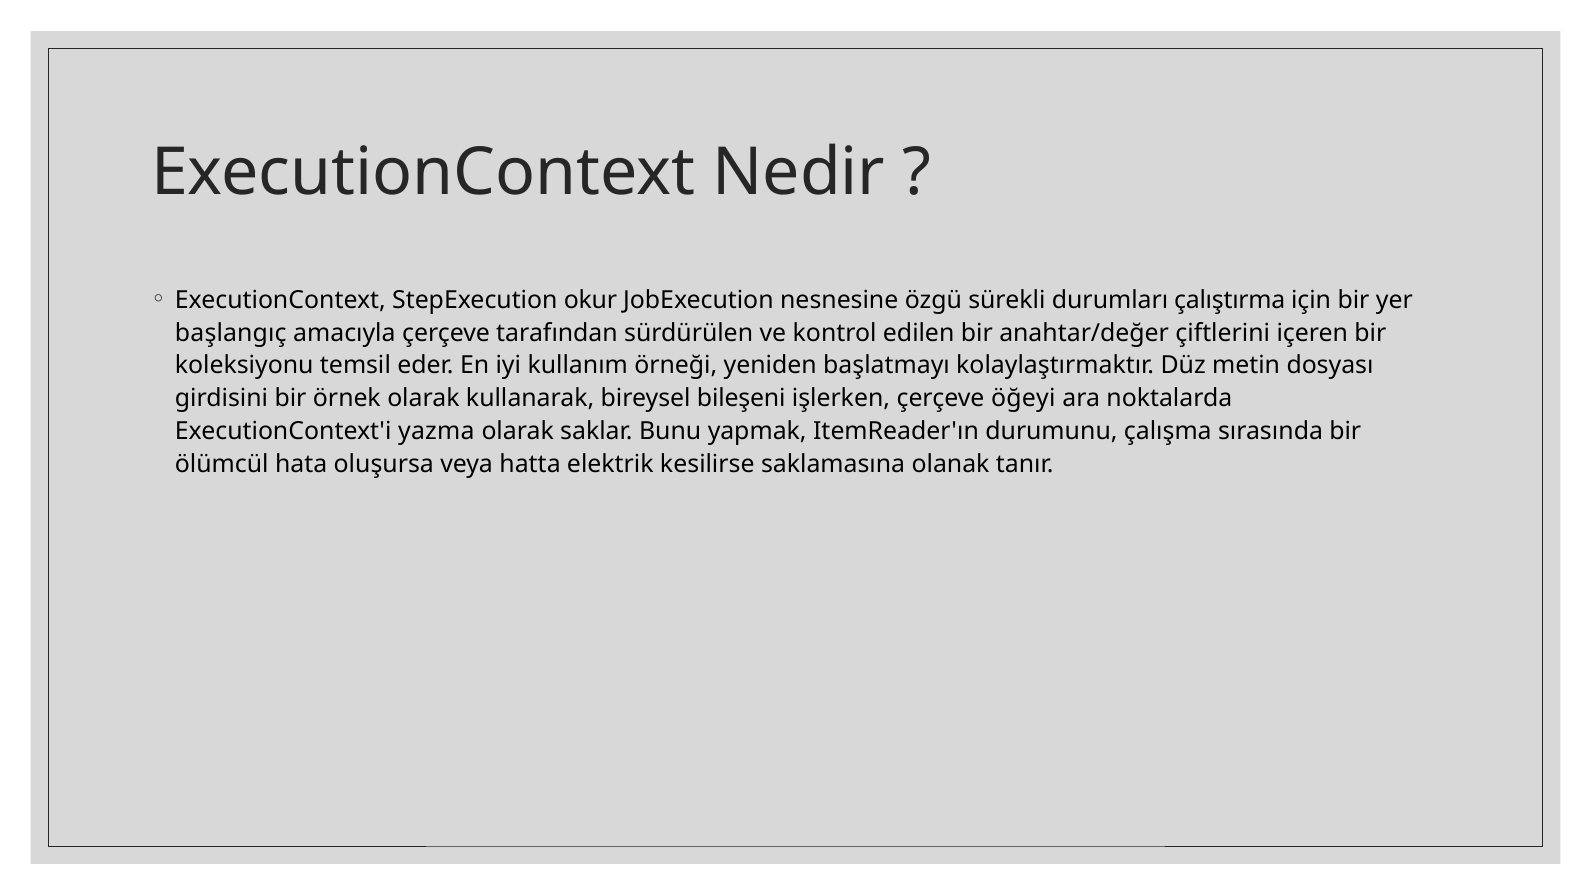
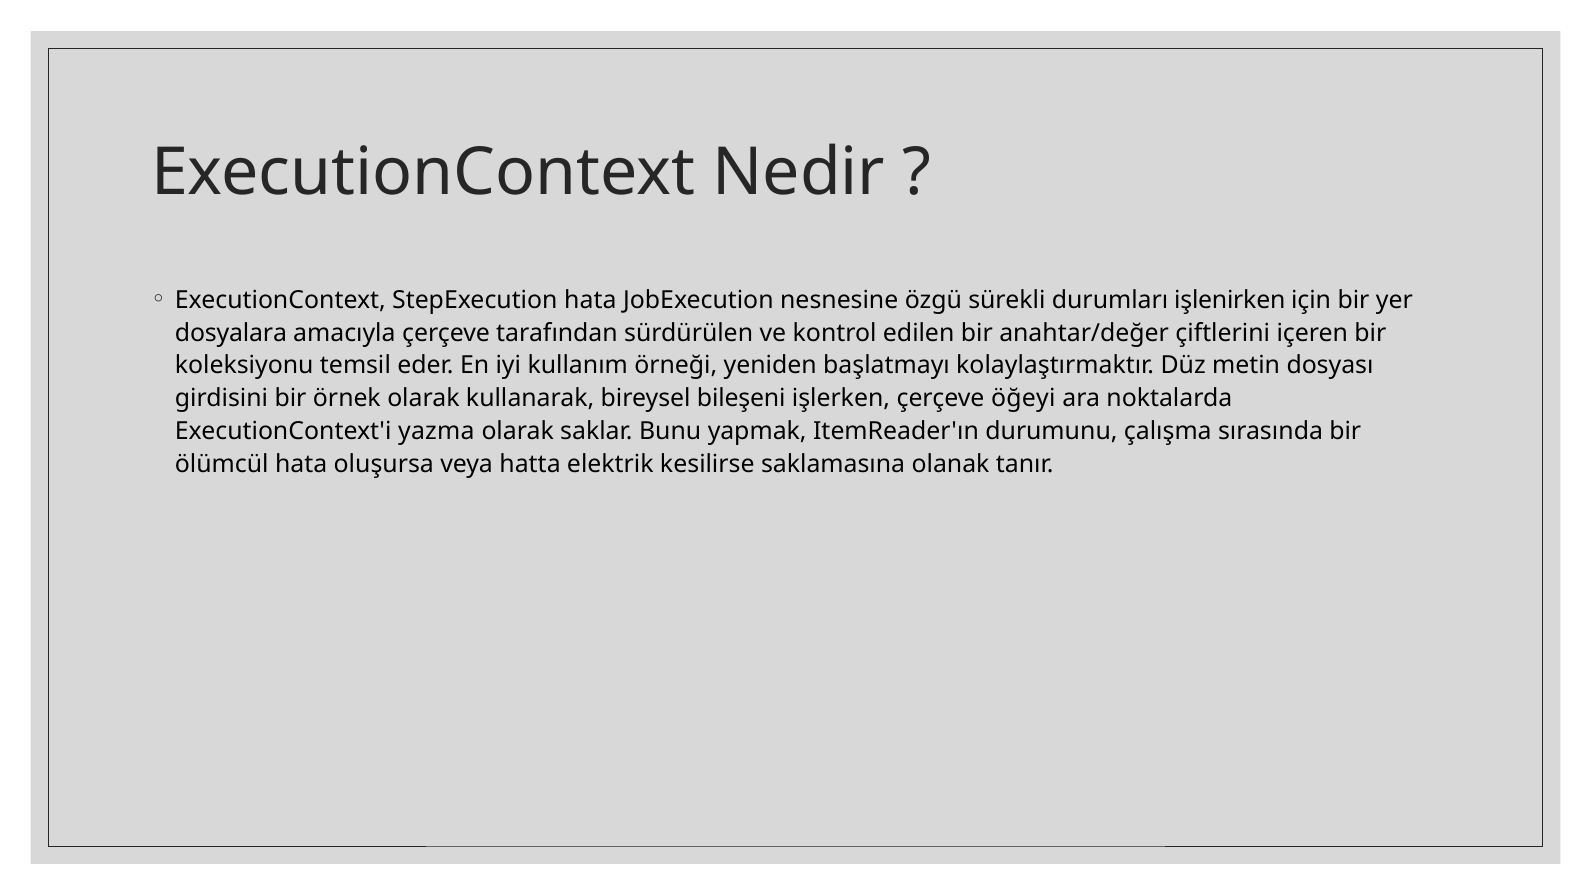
StepExecution okur: okur -> hata (590, 300)
çalıştırma: çalıştırma -> işlenirken (1230, 300)
başlangıç: başlangıç -> dosyalara (231, 333)
